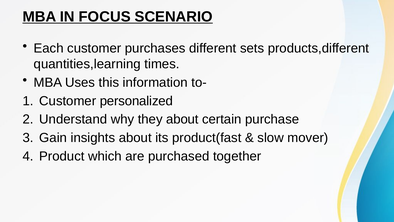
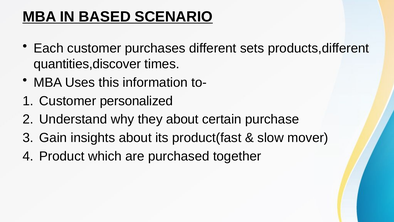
FOCUS: FOCUS -> BASED (105, 17)
quantities,learning: quantities,learning -> quantities,discover (87, 64)
